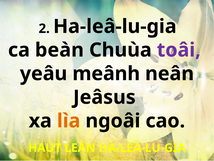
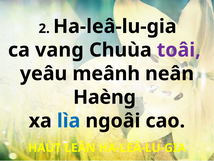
beàn: beàn -> vang (59, 50)
Jeâsus: Jeâsus -> Haèng (105, 97)
lìa colour: orange -> blue (69, 121)
